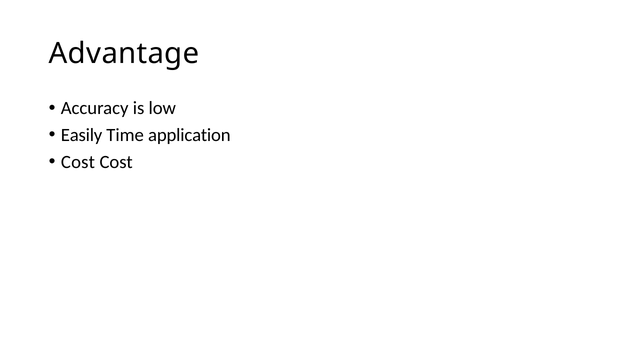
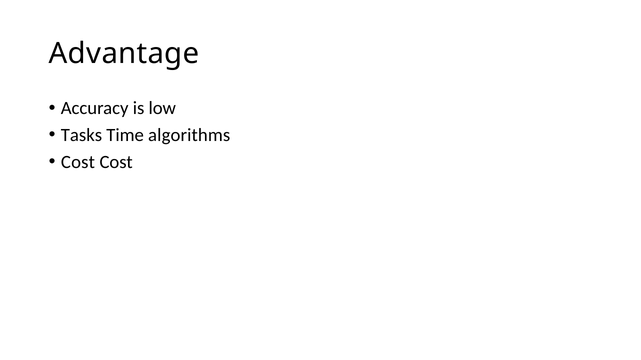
Easily: Easily -> Tasks (81, 135)
application: application -> algorithms (189, 135)
